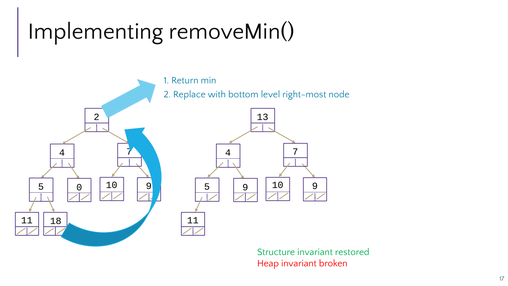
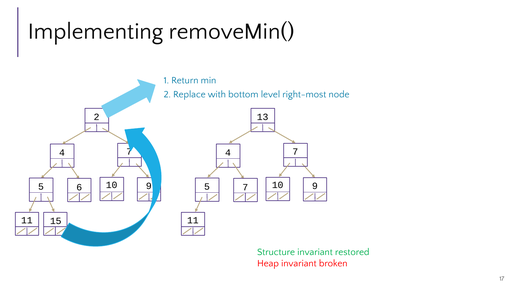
0: 0 -> 6 (79, 187)
5 9: 9 -> 7 (245, 187)
18: 18 -> 15 (56, 221)
